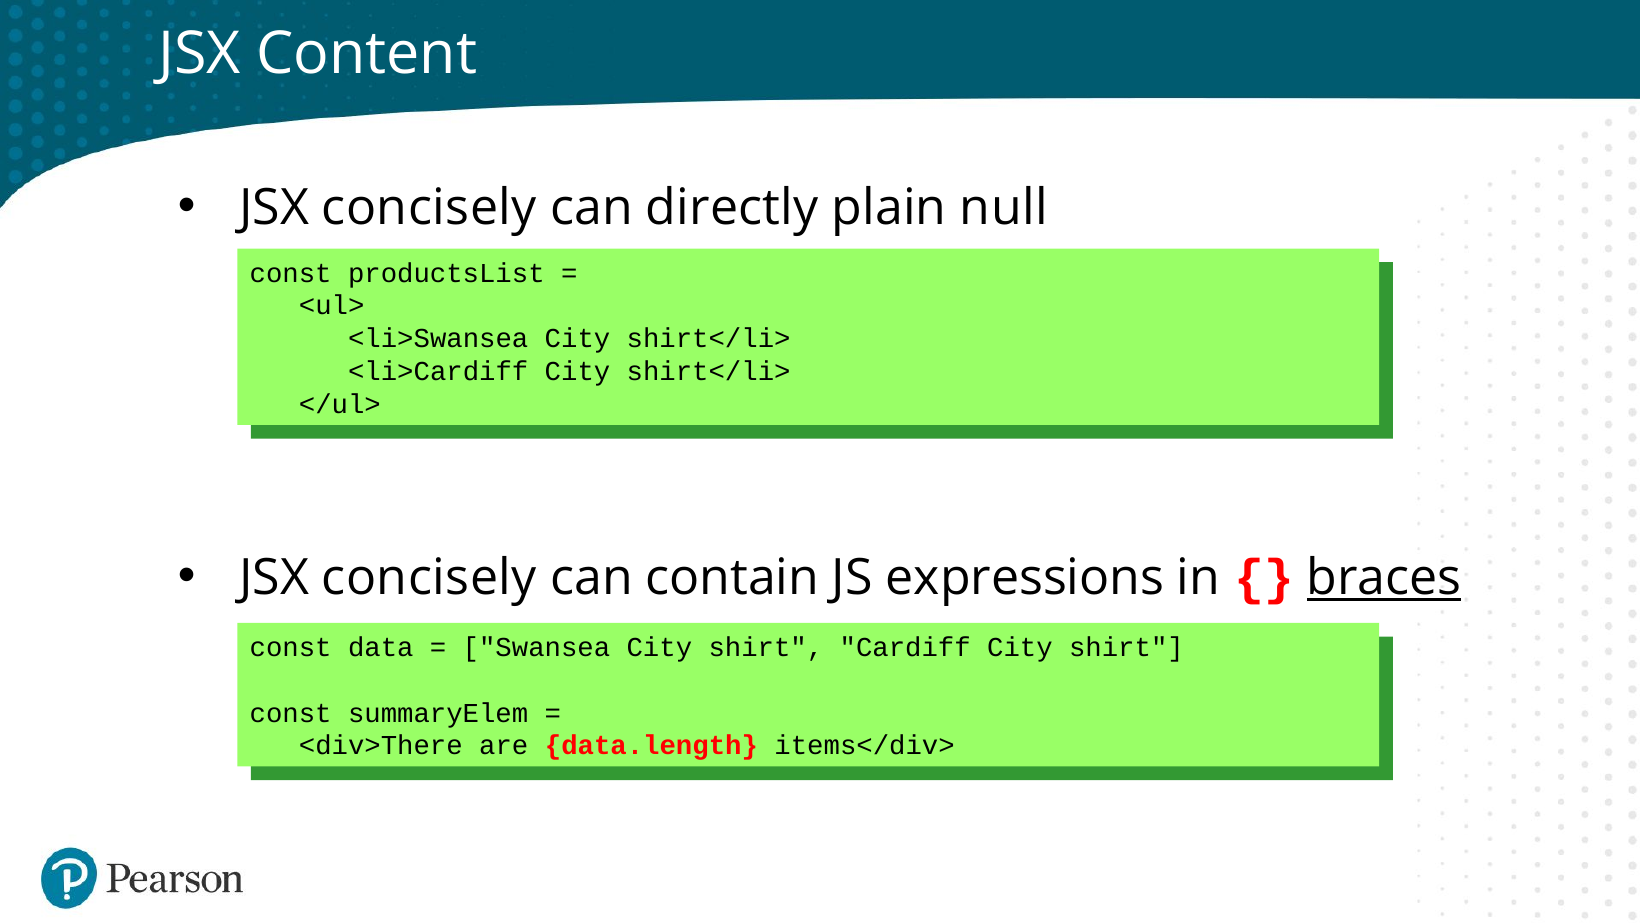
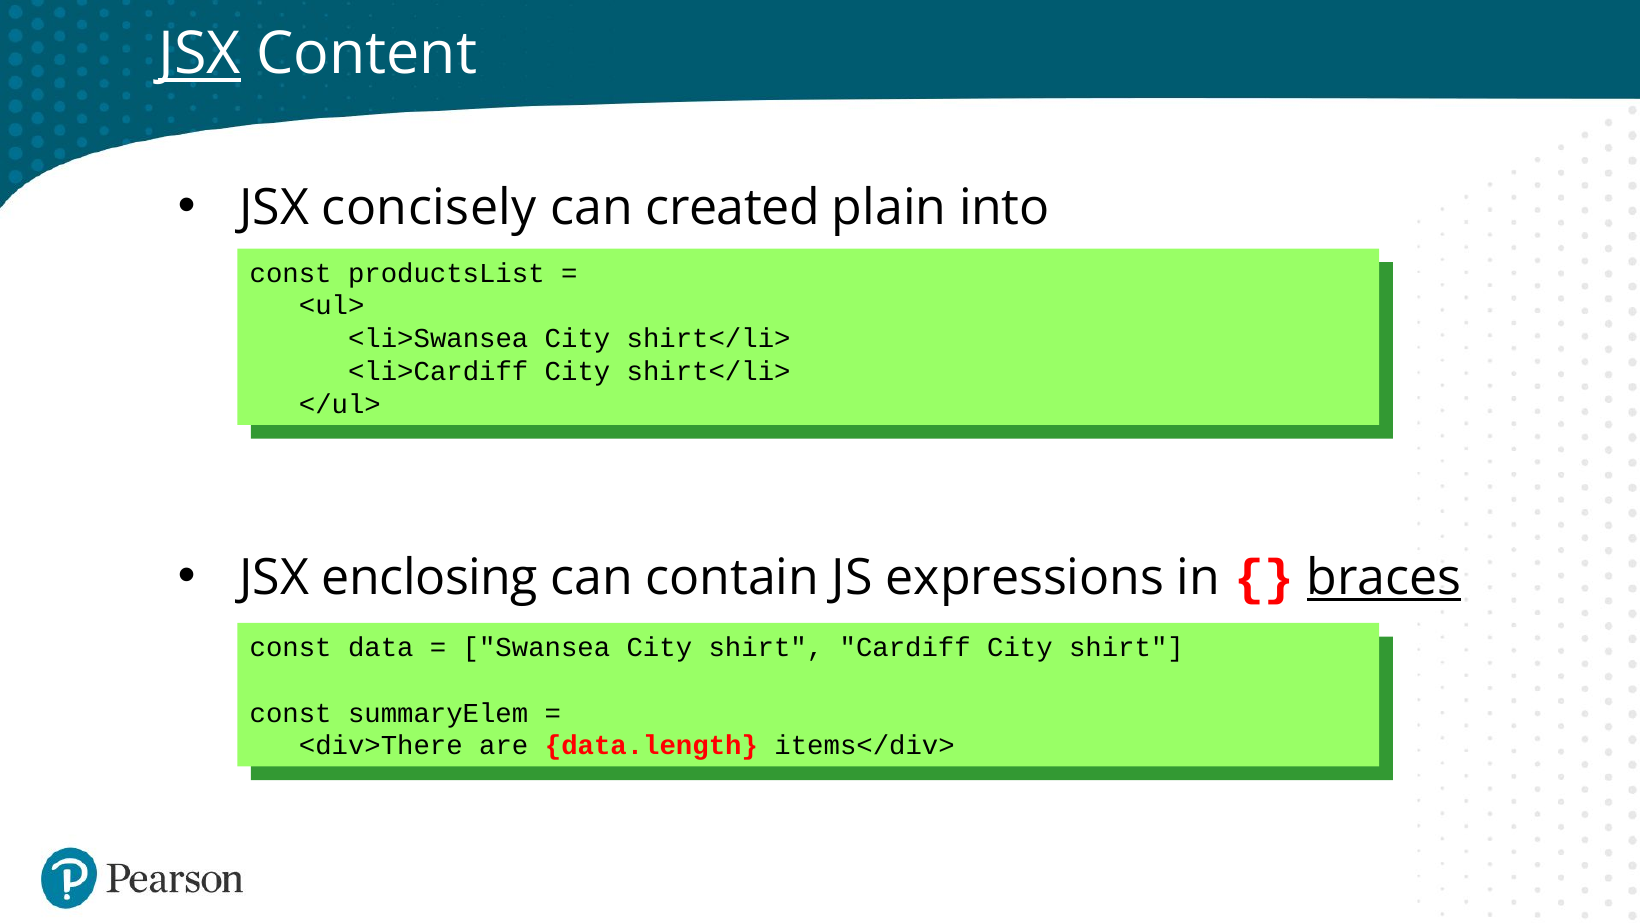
JSX underline: none -> present (200, 54)
directly: directly -> created (733, 208)
null: null -> into (1004, 208)
concisely: concisely -> enclosing (430, 577)
